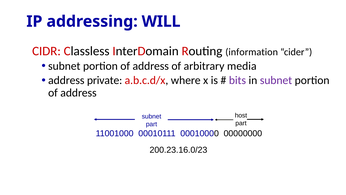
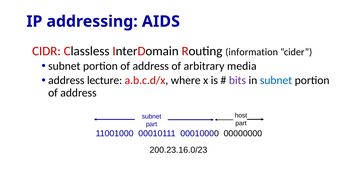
WILL: WILL -> AIDS (161, 21)
private: private -> lecture (105, 80)
subnet colour: purple -> blue (276, 80)
